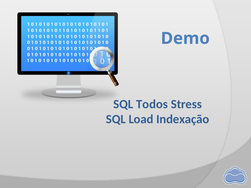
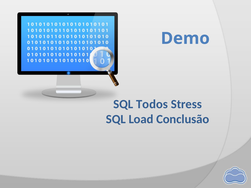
Indexação: Indexação -> Conclusão (183, 119)
